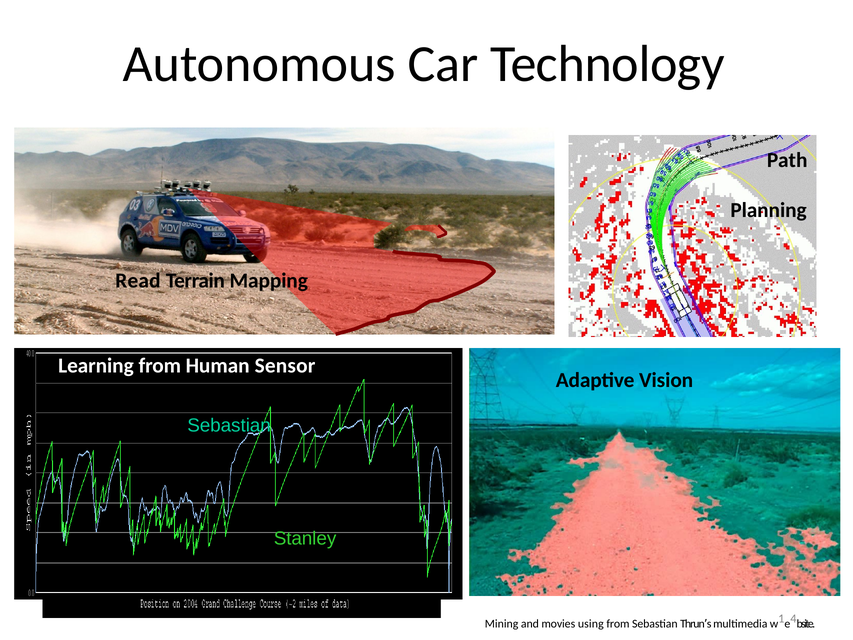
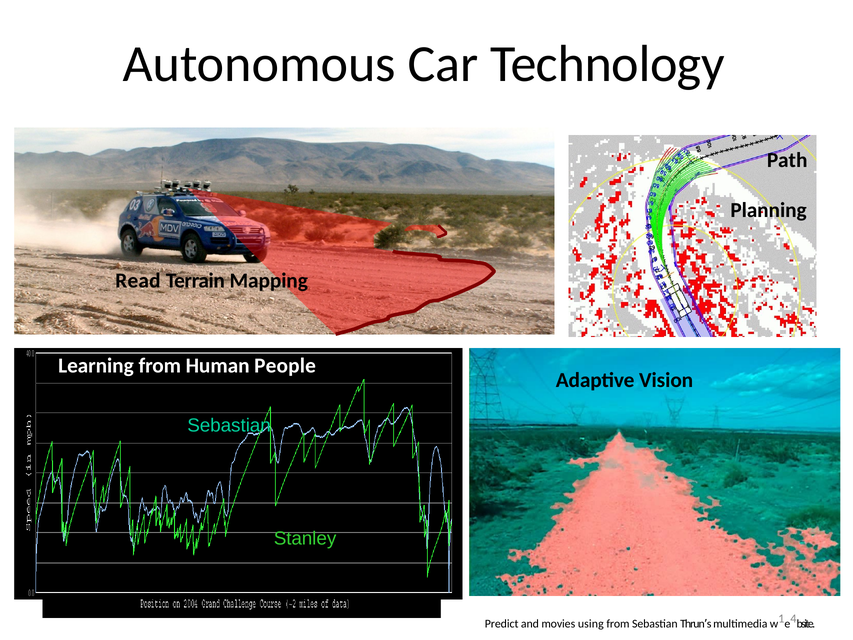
Sensor: Sensor -> People (285, 366)
Mining: Mining -> Predict (502, 624)
